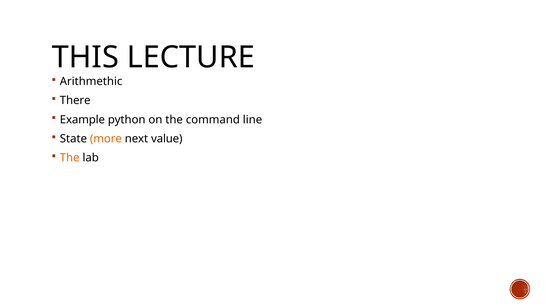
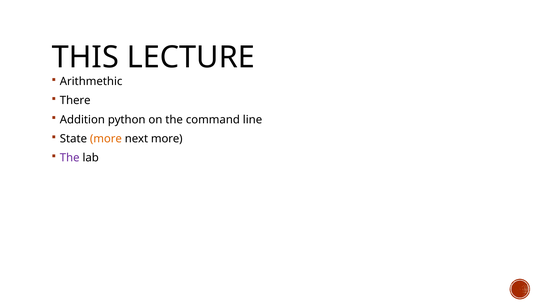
Example: Example -> Addition (82, 119)
next value: value -> more (167, 139)
The colour: orange -> purple (70, 158)
